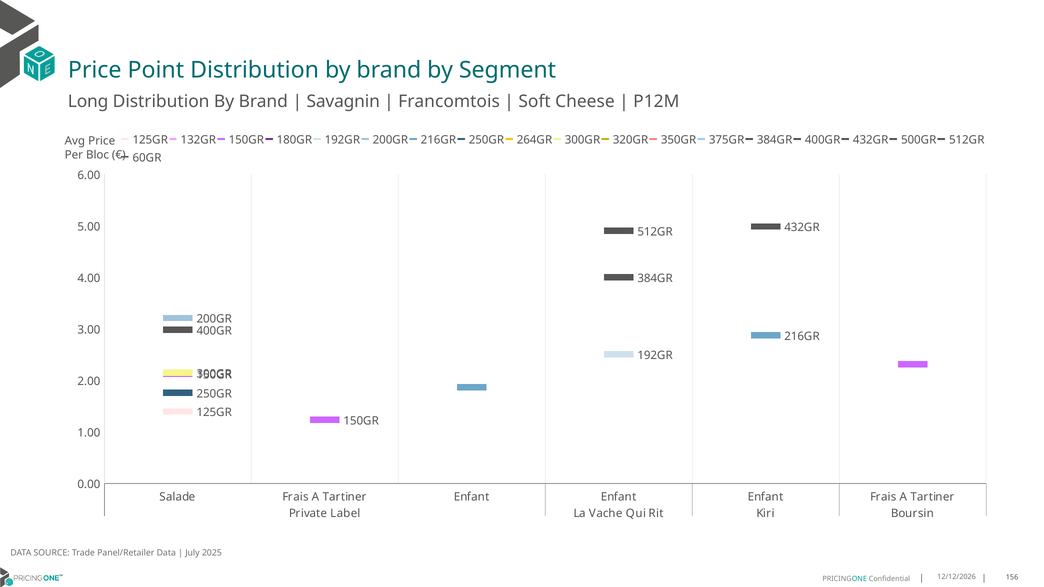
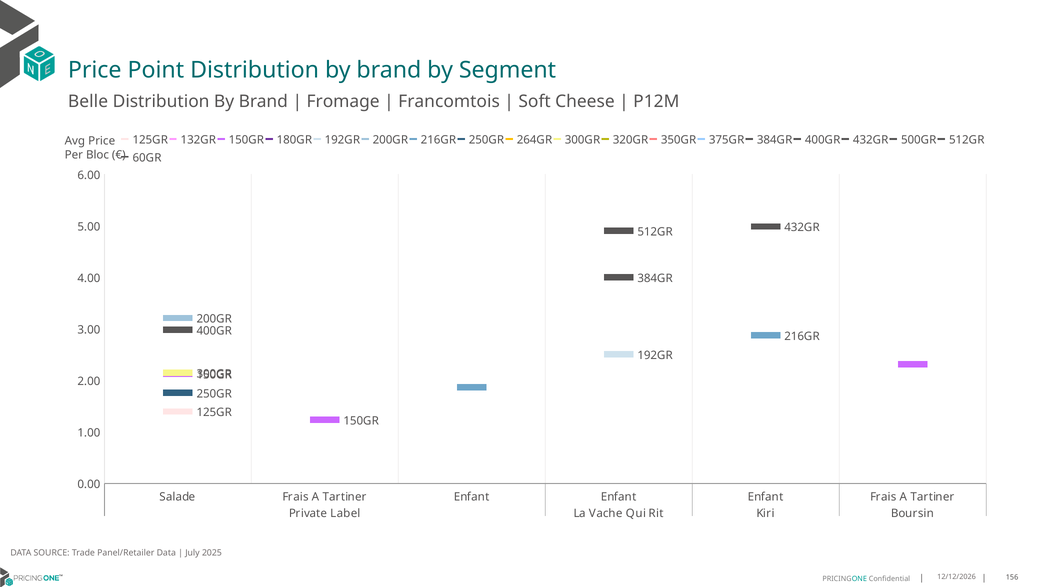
Long: Long -> Belle (88, 102)
Savagnin: Savagnin -> Fromage (343, 102)
